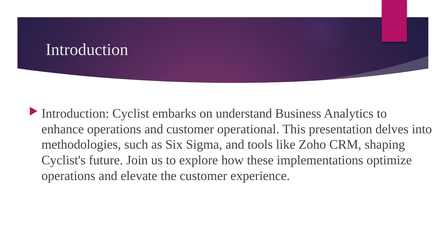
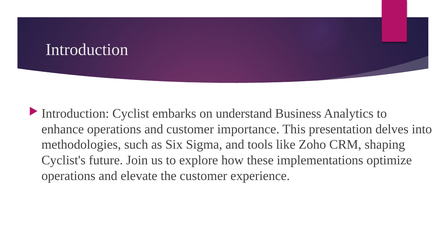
operational: operational -> importance (248, 129)
